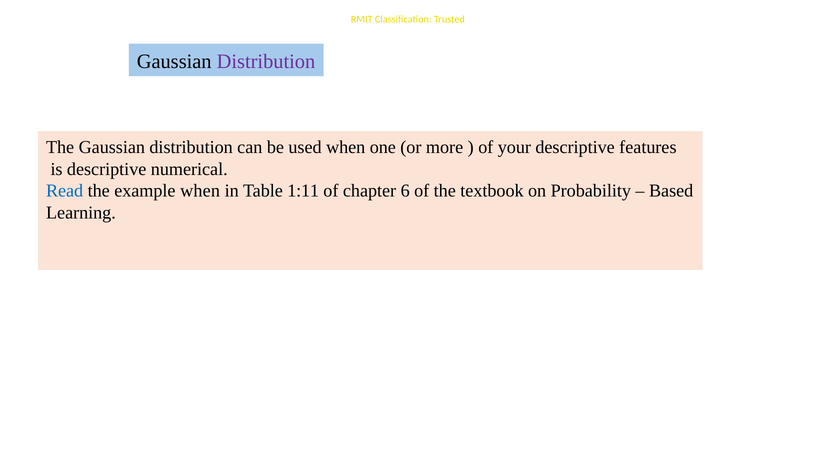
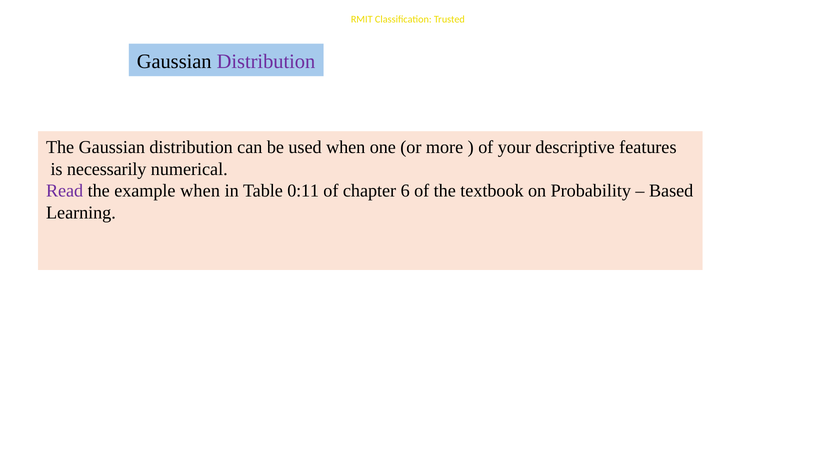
is descriptive: descriptive -> necessarily (107, 169)
Read colour: blue -> purple (65, 191)
1:11: 1:11 -> 0:11 (303, 191)
